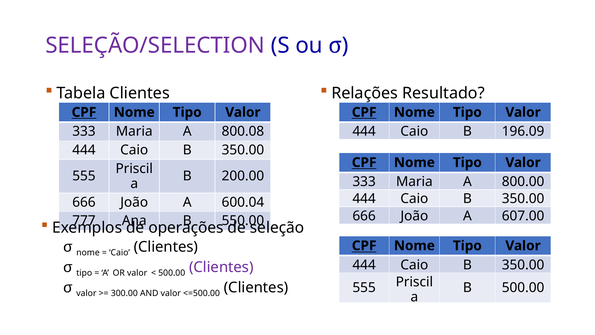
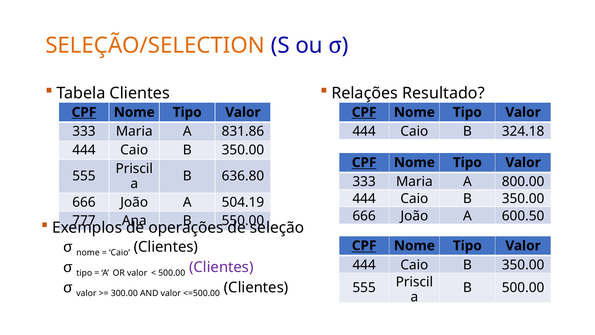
SELEÇÃO/SELECTION colour: purple -> orange (155, 46)
196.09: 196.09 -> 324.18 (523, 131)
800.08: 800.08 -> 831.86 (243, 131)
200.00: 200.00 -> 636.80 (243, 176)
600.04: 600.04 -> 504.19 (243, 202)
607.00: 607.00 -> 600.50 (523, 216)
